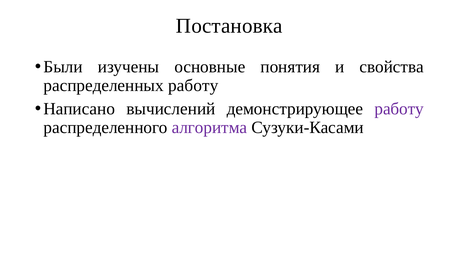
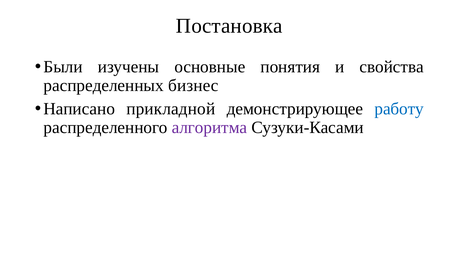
распределенных работу: работу -> бизнес (193, 85)
вычислений: вычислений -> прикладной (171, 109)
работу colour: purple -> blue (399, 109)
